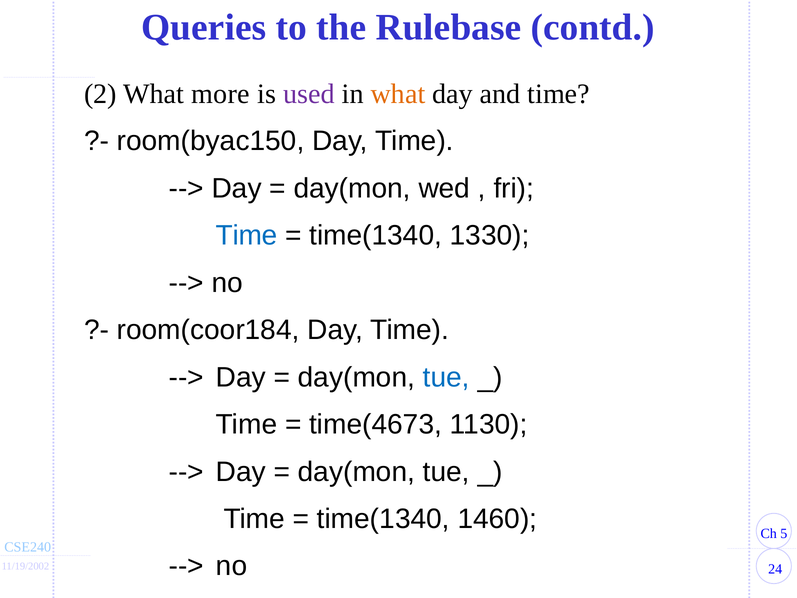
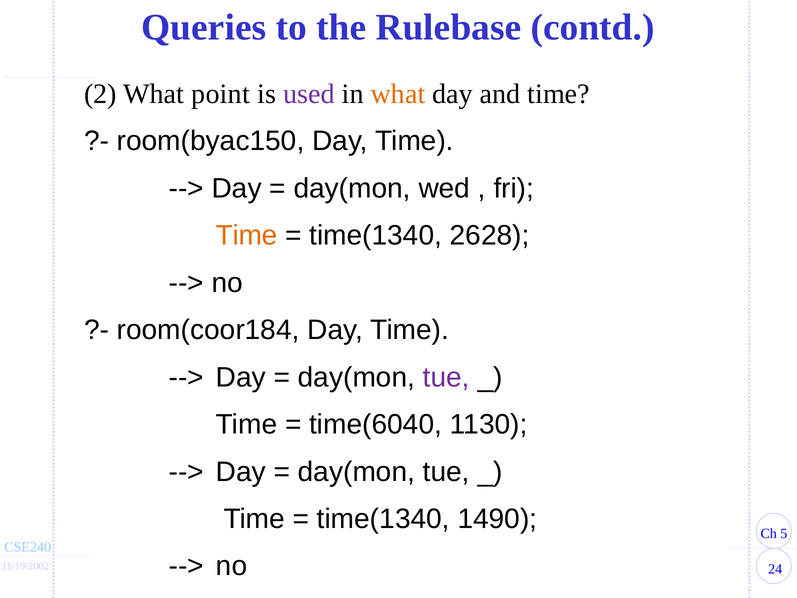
more: more -> point (221, 94)
Time colour: blue -> orange (247, 236)
1330: 1330 -> 2628 (490, 236)
tue colour: blue -> purple (446, 377)
time(4673: time(4673 -> time(6040 (376, 425)
1460: 1460 -> 1490 (497, 519)
